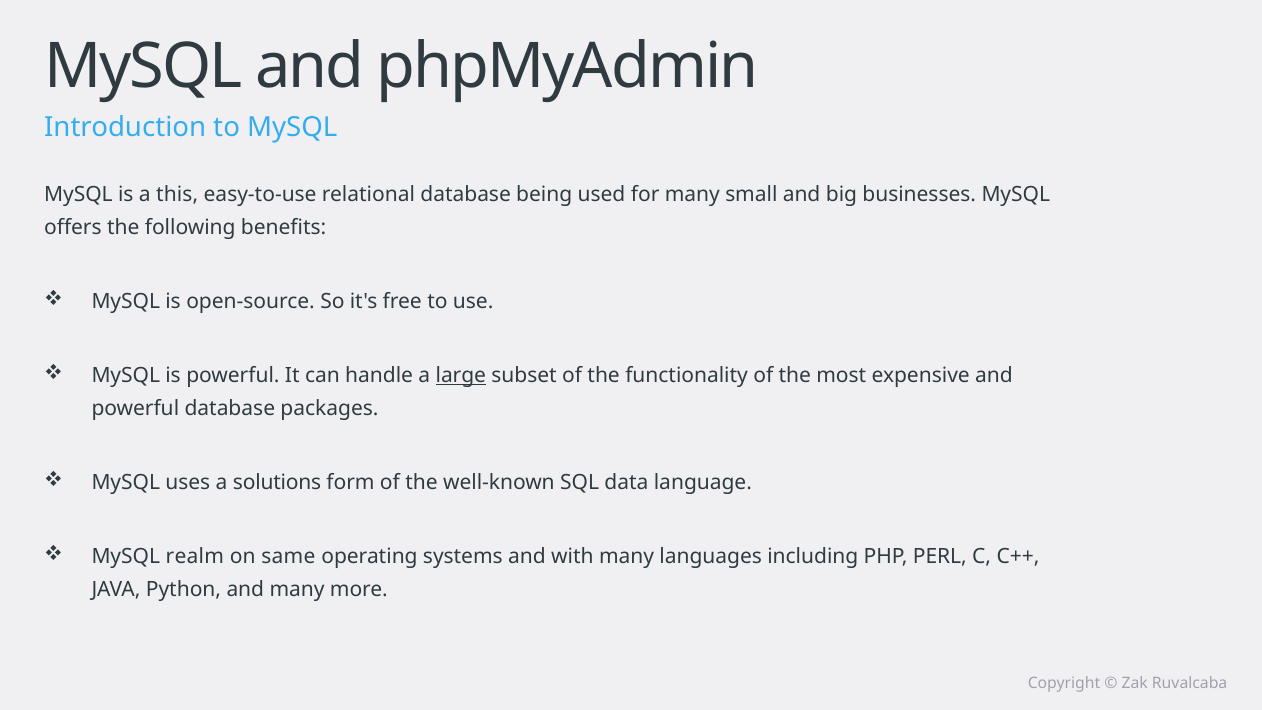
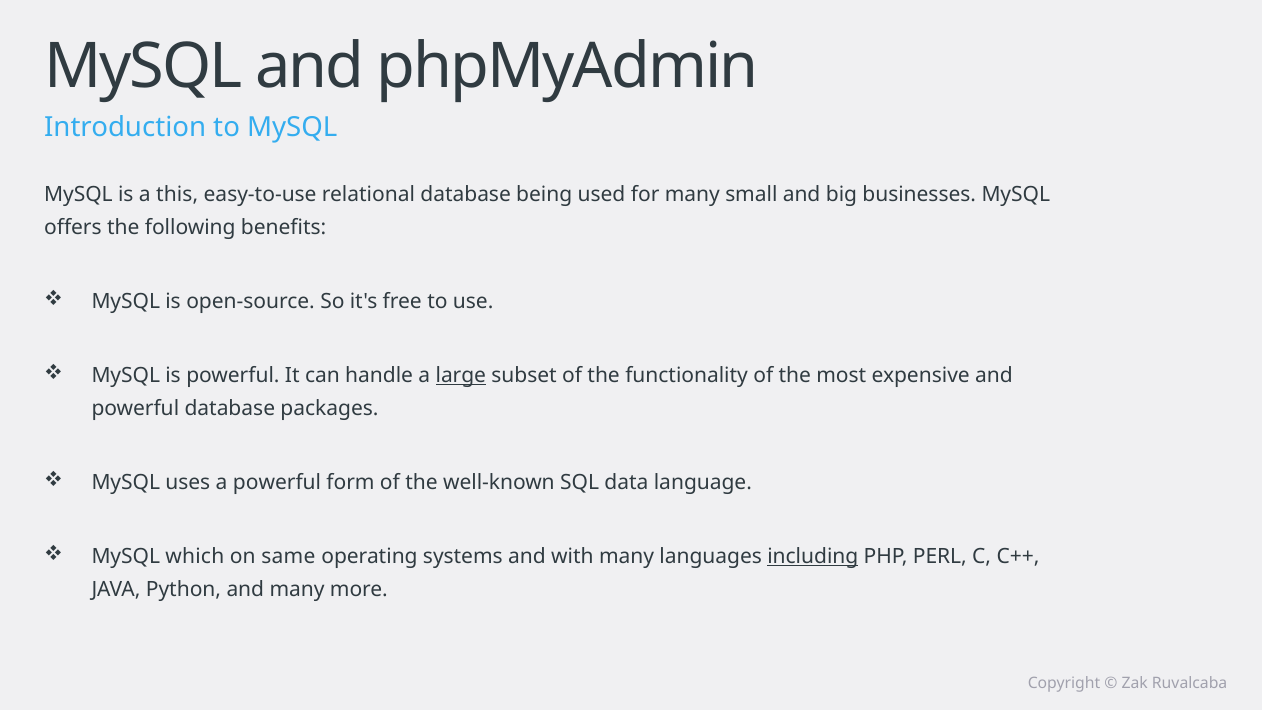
a solutions: solutions -> powerful (277, 483)
realm: realm -> which (195, 557)
including underline: none -> present (813, 557)
